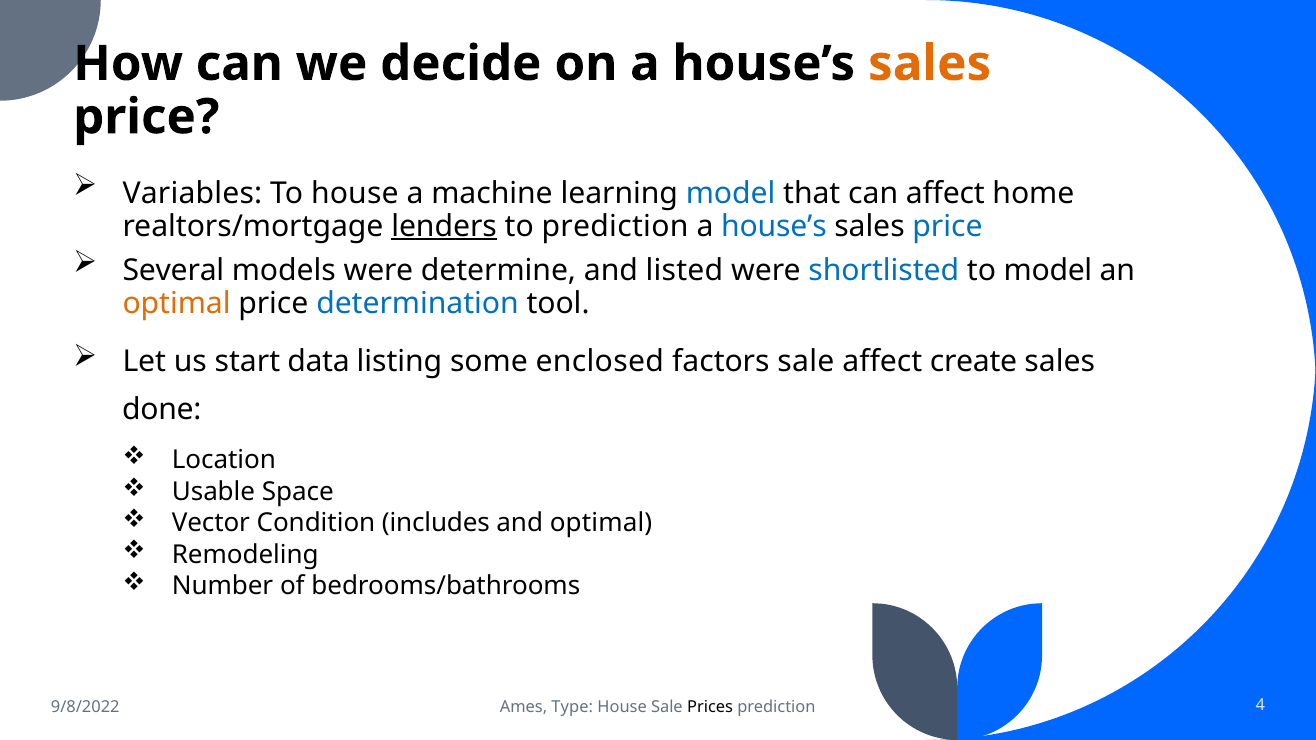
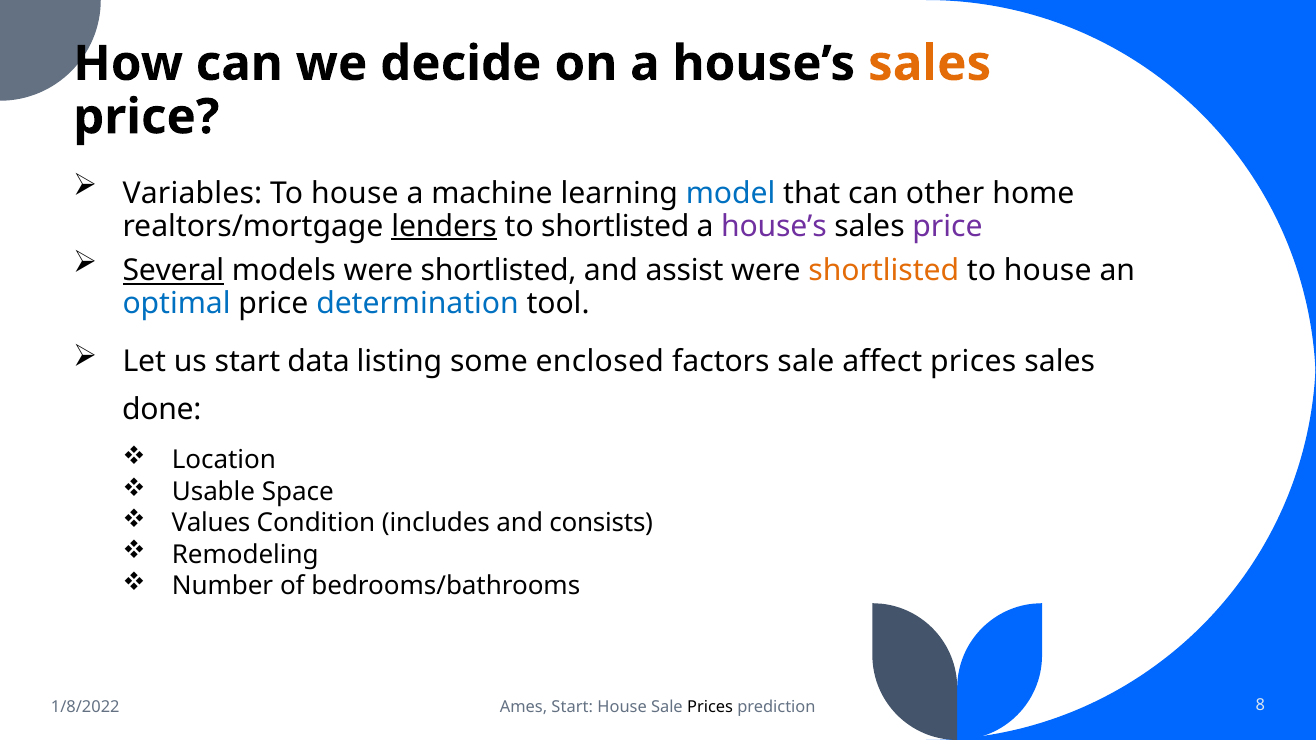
can affect: affect -> other (945, 194)
to prediction: prediction -> shortlisted (615, 226)
house’s colour: blue -> purple (774, 226)
price colour: blue -> purple (948, 226)
Several underline: none -> present (173, 271)
models were determine: determine -> shortlisted (499, 271)
listed: listed -> assist (685, 271)
shortlisted colour: blue -> orange (884, 271)
model: model -> house (1048, 271)
optimal colour: orange -> blue (177, 304)
affect create: create -> prices (973, 361)
Vector: Vector -> Values (211, 523)
and optimal: optimal -> consists (601, 523)
9/8/2022: 9/8/2022 -> 1/8/2022 (85, 707)
Ames Type: Type -> Start (572, 707)
4: 4 -> 8 (1260, 706)
